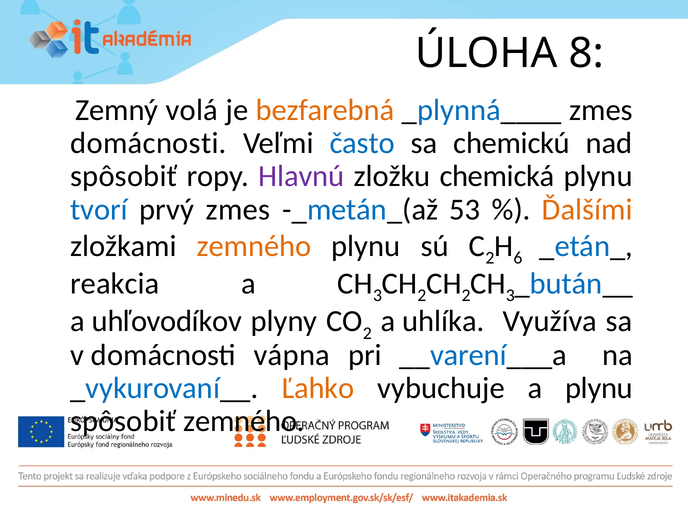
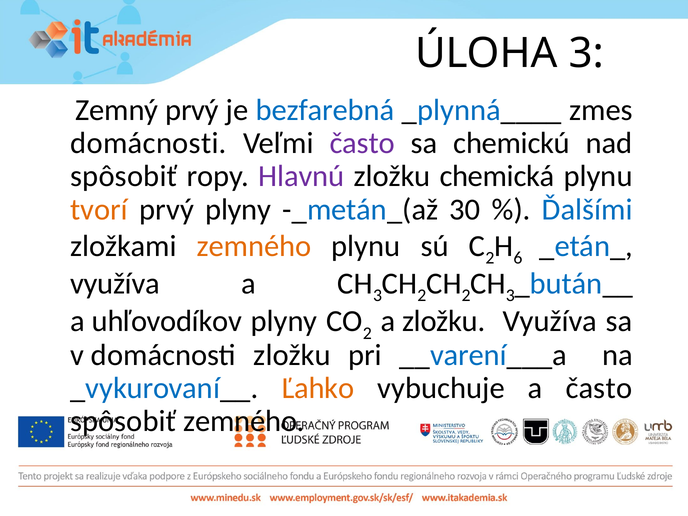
ÚLOHA 8: 8 -> 3 (586, 53)
Zemný volá: volá -> prvý (192, 110)
bezfarebná colour: orange -> blue (325, 110)
často colour: blue -> purple (362, 143)
tvorí colour: blue -> orange (99, 209)
prvý zmes: zmes -> plyny (238, 209)
53: 53 -> 30 (465, 209)
Ďalšími colour: orange -> blue (587, 209)
reakcia: reakcia -> využíva (115, 284)
a uhlíka: uhlíka -> zložku (444, 321)
domácnosti vápna: vápna -> zložku (292, 355)
a plynu: plynu -> často (599, 388)
